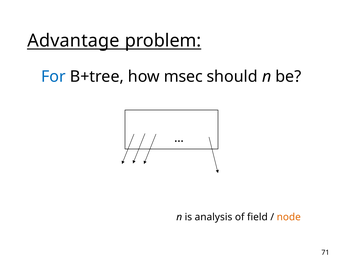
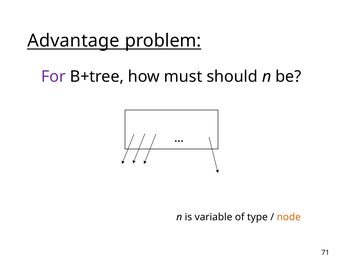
For colour: blue -> purple (53, 77)
msec: msec -> must (183, 77)
analysis: analysis -> variable (213, 217)
field: field -> type (257, 217)
